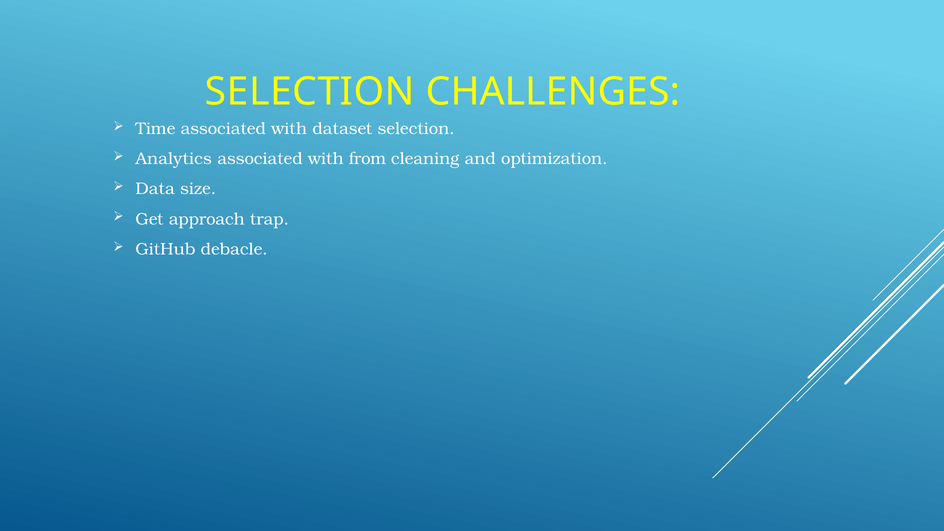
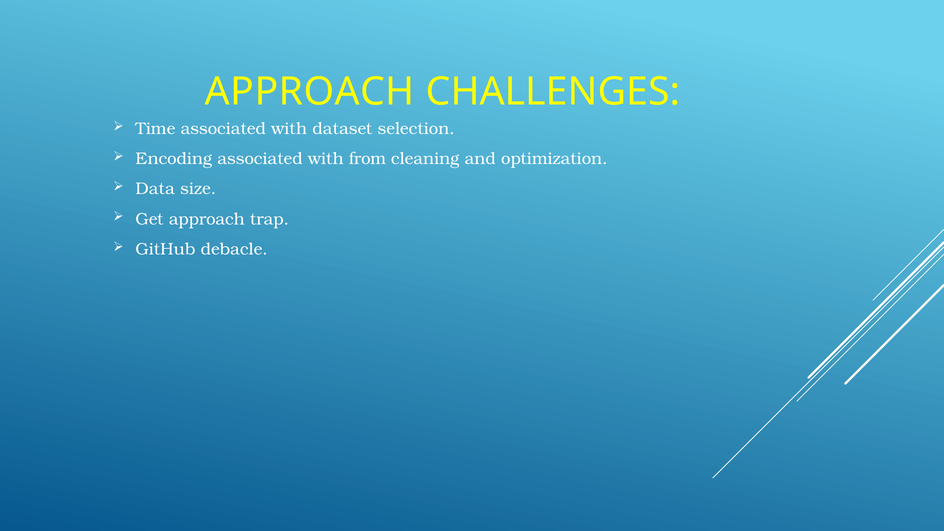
SELECTION: SELECTION -> APPROACH (310, 92)
Analytics: Analytics -> Encoding (174, 159)
